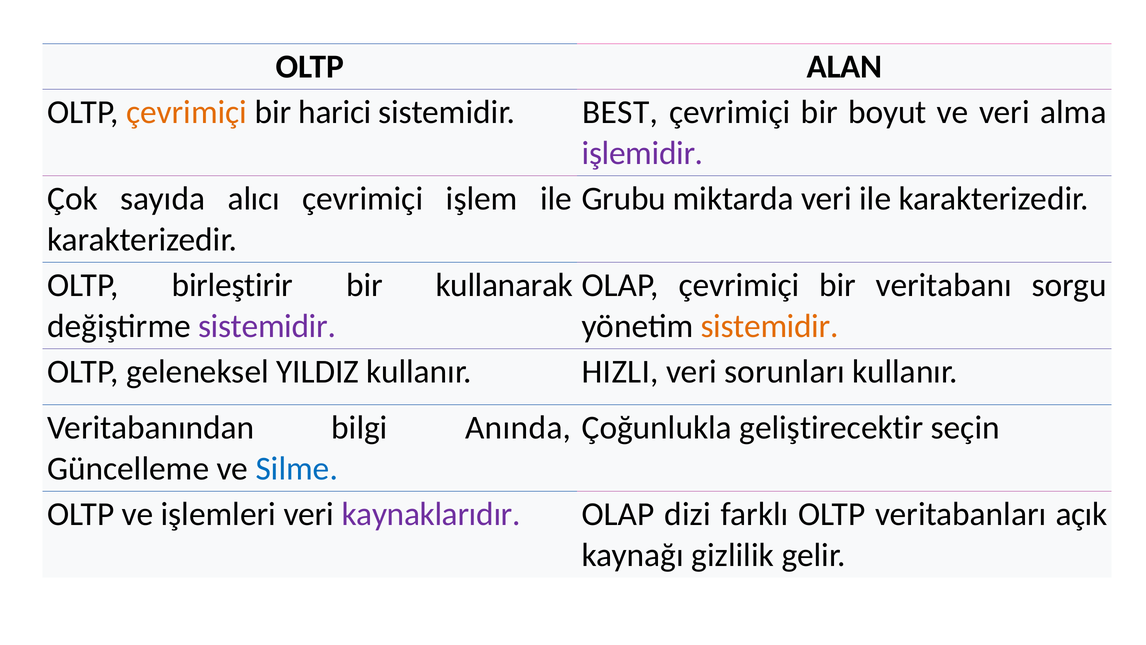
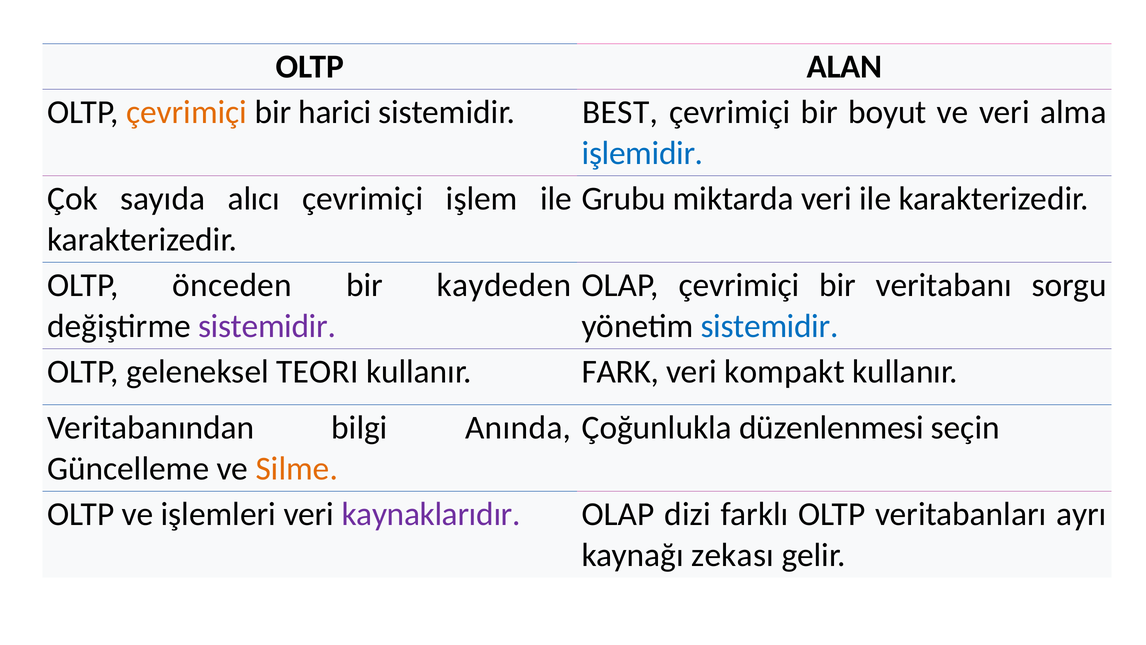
işlemidir colour: purple -> blue (643, 153)
birleştirir: birleştirir -> önceden (232, 285)
kullanarak: kullanarak -> kaydeden (504, 285)
sistemidir colour: orange -> blue (770, 326)
YILDIZ: YILDIZ -> TEORI (317, 372)
HIZLI: HIZLI -> FARK (620, 372)
sorunları: sorunları -> kompakt (785, 372)
geliştirecektir: geliştirecektir -> düzenlenmesi (831, 427)
Silme colour: blue -> orange (297, 468)
açık: açık -> ayrı (1081, 514)
gizlilik: gizlilik -> zekası (733, 555)
